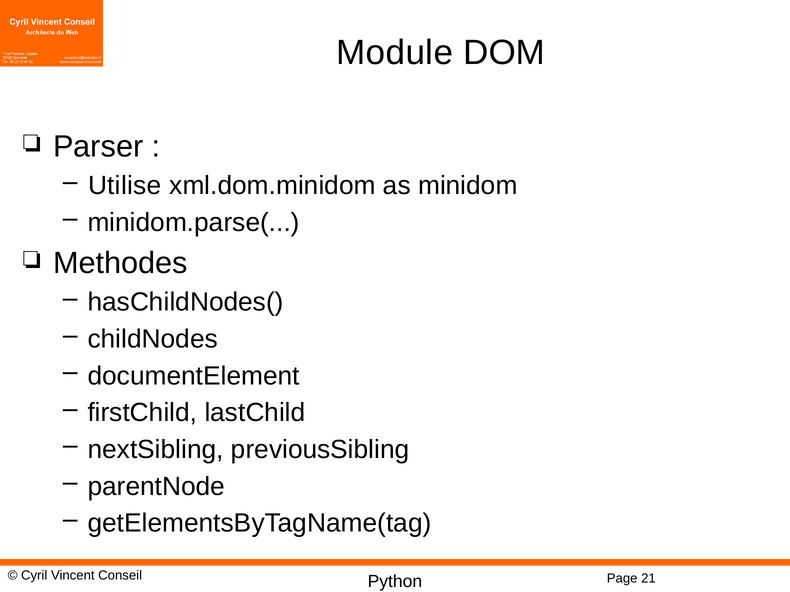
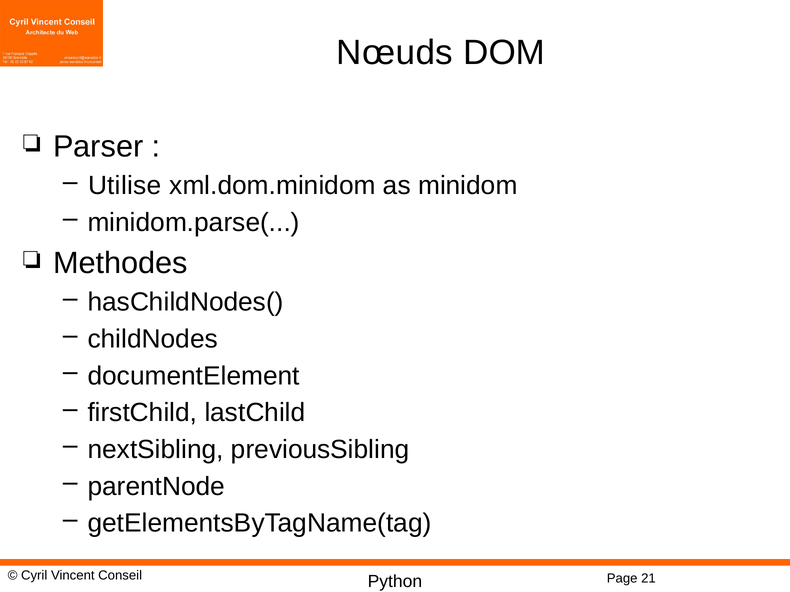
Module: Module -> Nœuds (395, 53)
